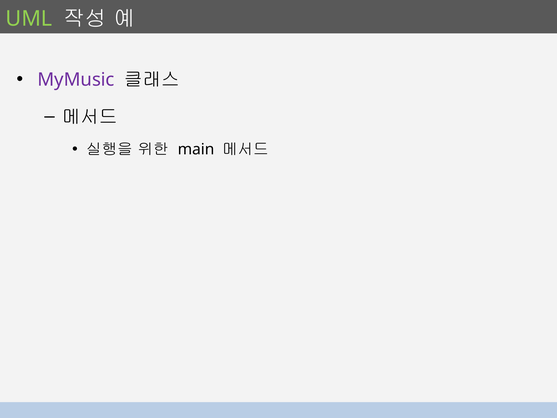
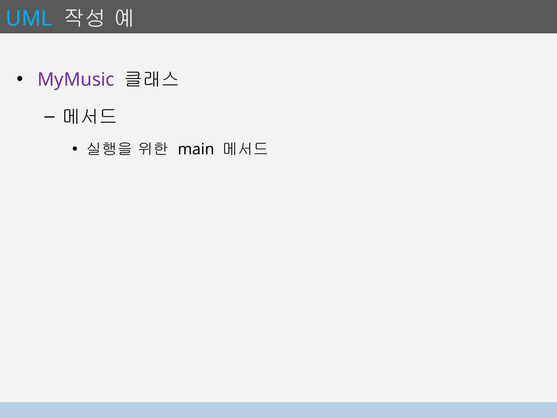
UML colour: light green -> light blue (29, 19)
